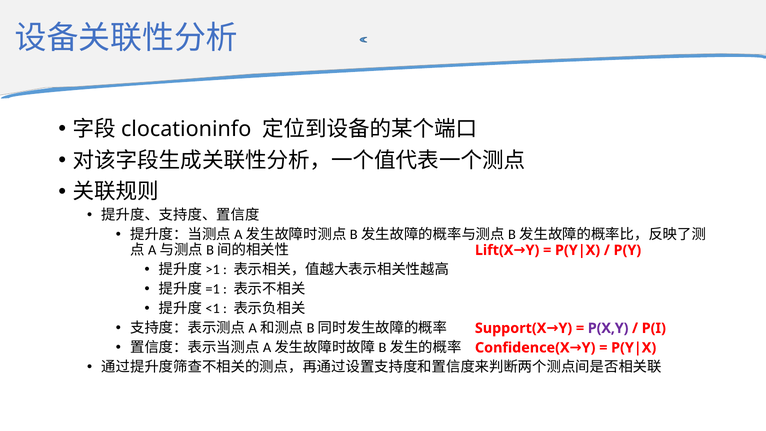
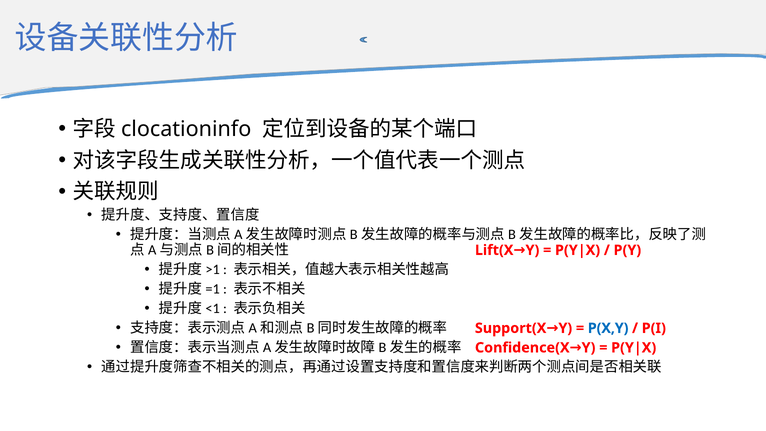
P(X,Y colour: purple -> blue (608, 328)
